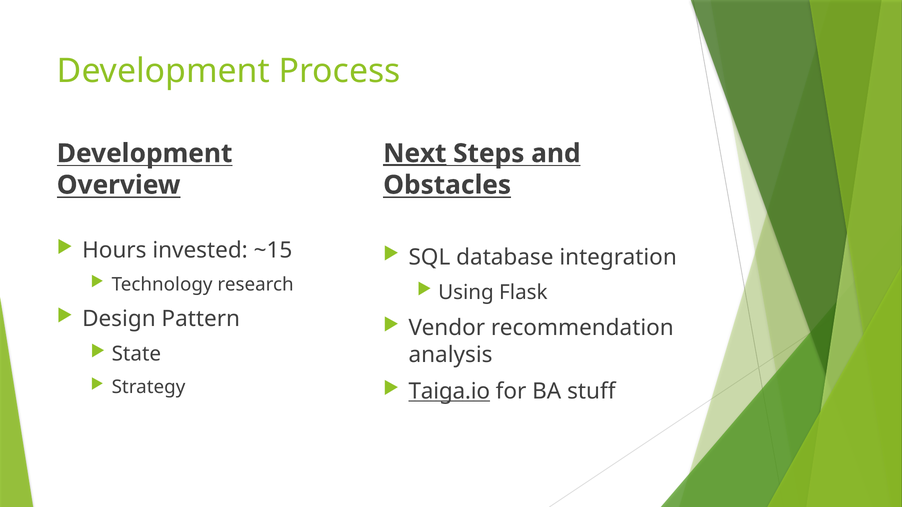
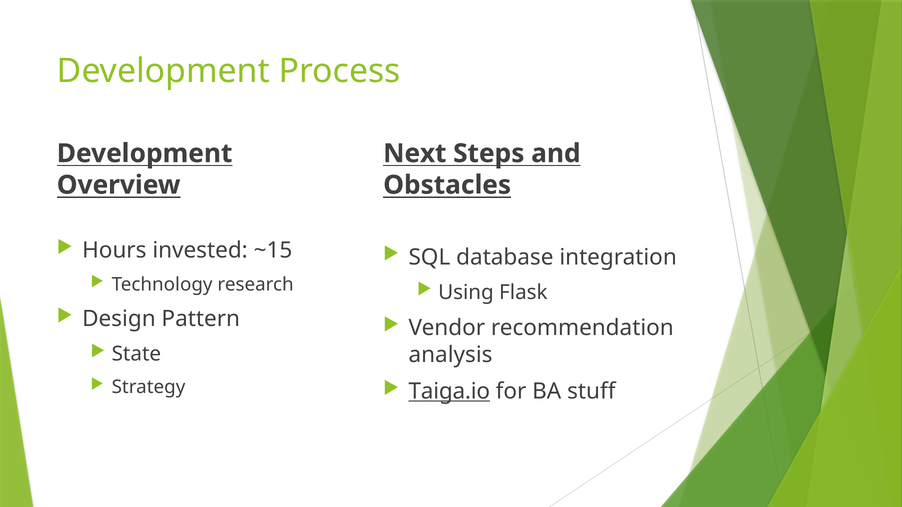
Next underline: present -> none (415, 154)
